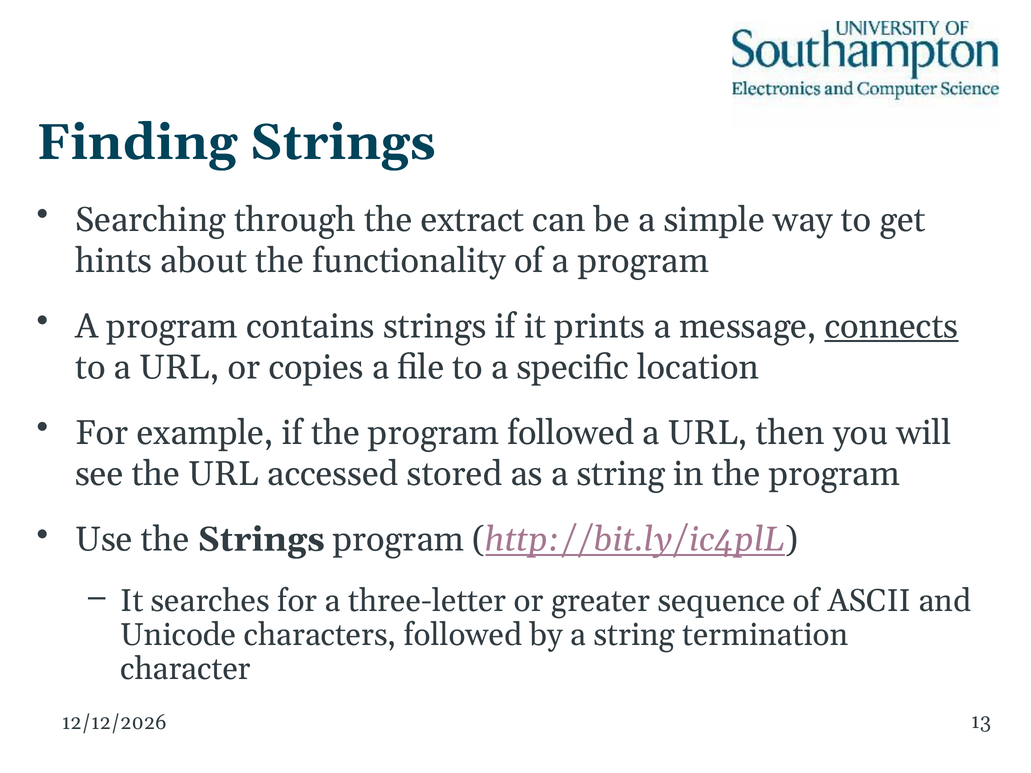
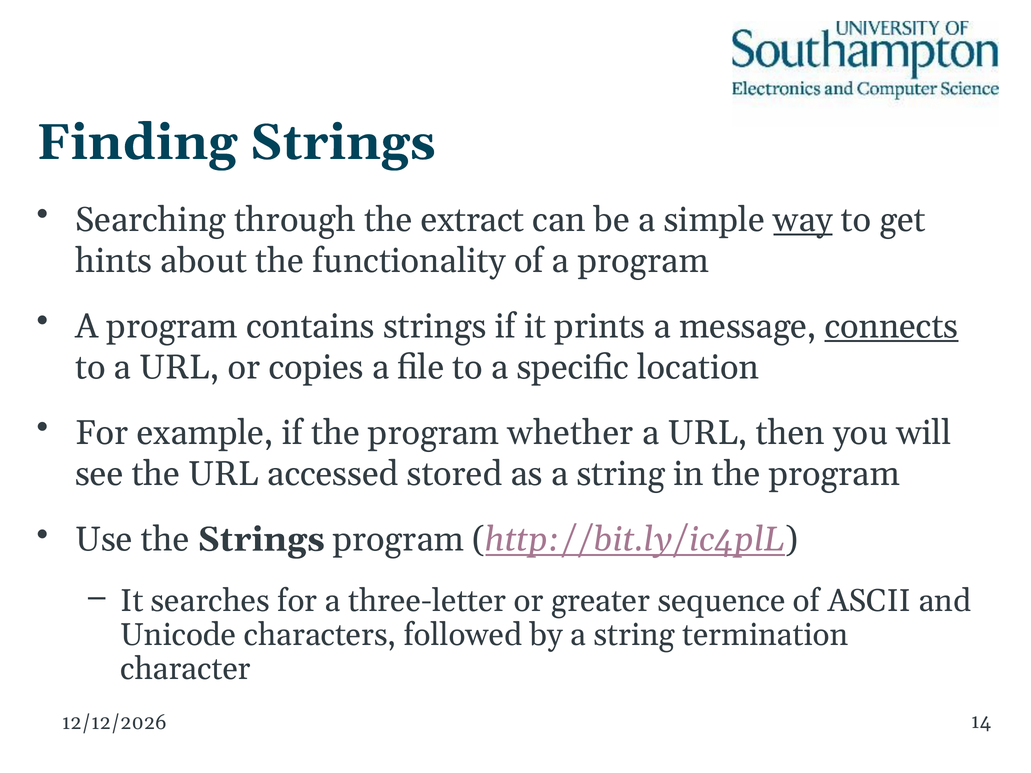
way underline: none -> present (803, 220)
program followed: followed -> whether (571, 433)
13: 13 -> 14 (981, 722)
